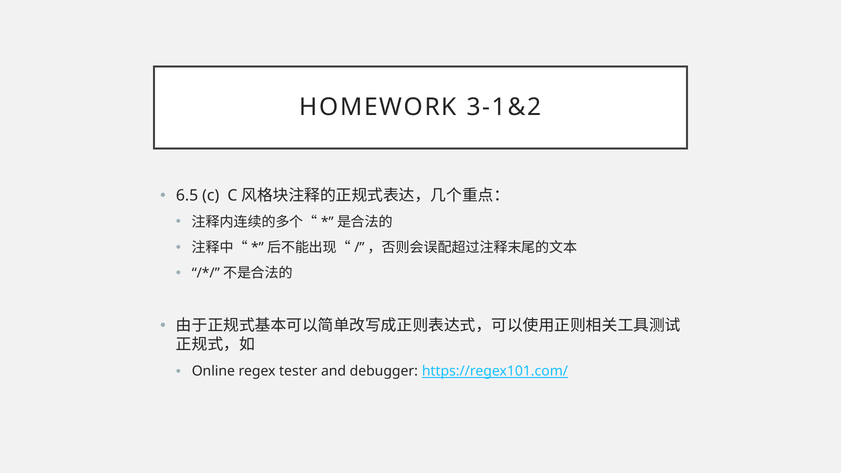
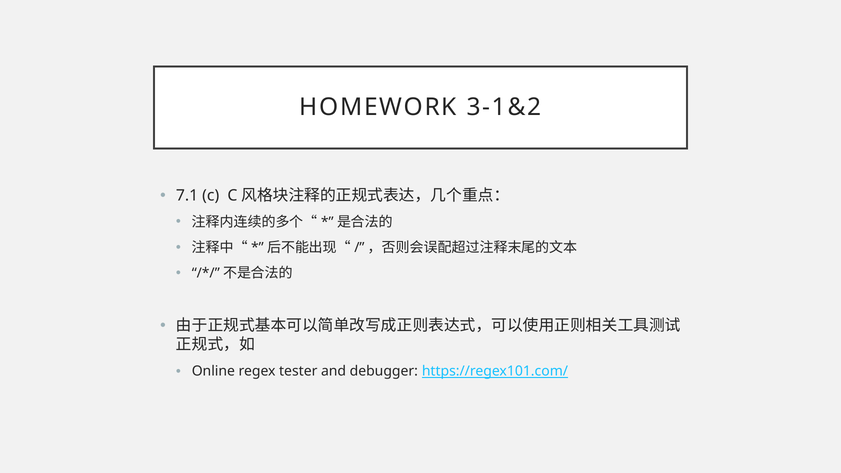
6.5: 6.5 -> 7.1 (187, 196)
